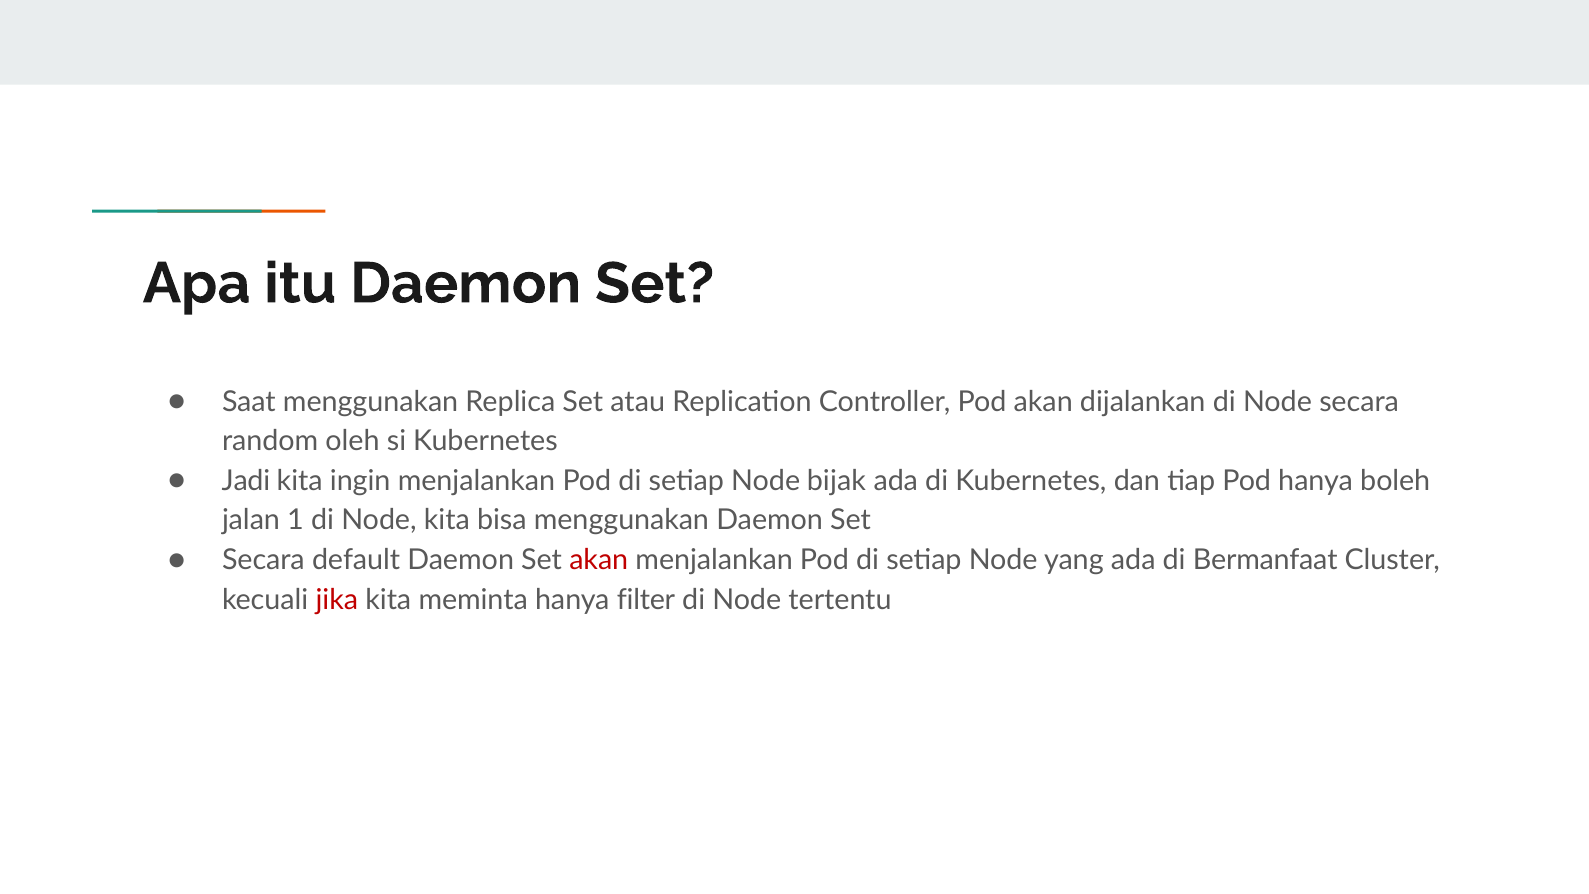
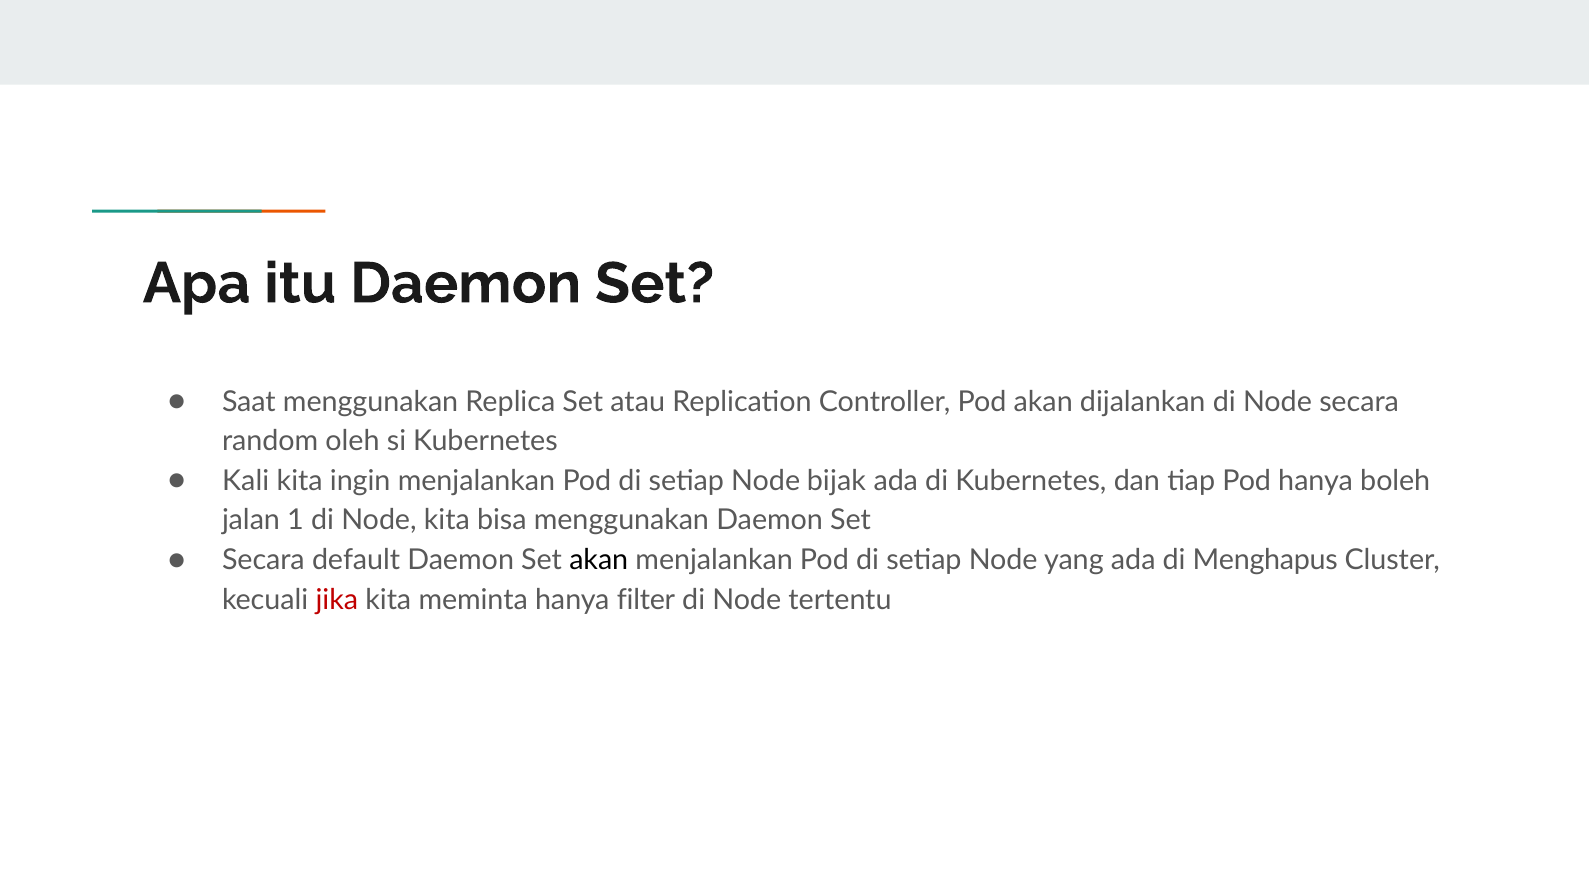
Jadi: Jadi -> Kali (246, 481)
akan colour: red -> black (599, 560)
Bermanfaat: Bermanfaat -> Menghapus (1265, 560)
